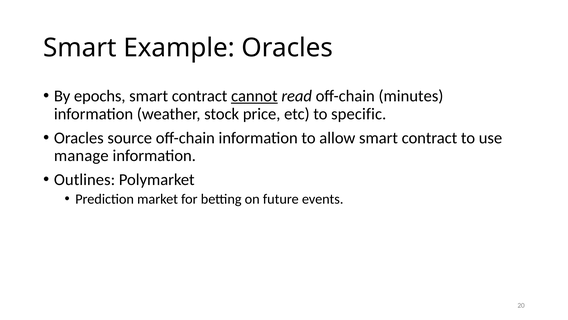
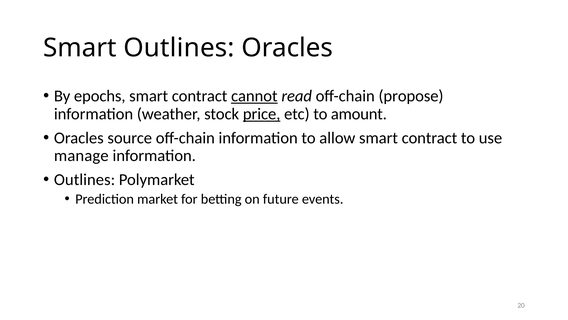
Smart Example: Example -> Outlines (179, 48)
minutes: minutes -> propose (411, 96)
price underline: none -> present (262, 114)
specific: specific -> amount (359, 114)
